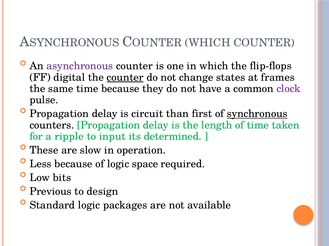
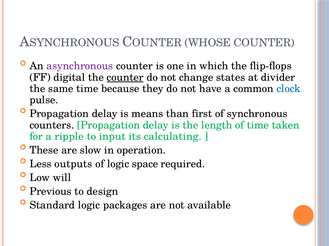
WHICH: WHICH -> WHOSE (208, 43)
frames: frames -> divider (278, 78)
clock colour: purple -> blue (289, 89)
circuit: circuit -> means (147, 114)
synchronous underline: present -> none (257, 114)
determined: determined -> calculating (173, 137)
Less because: because -> outputs (73, 164)
bits: bits -> will (62, 178)
